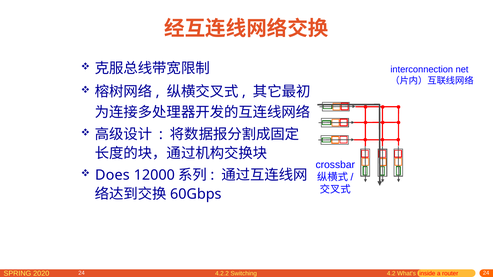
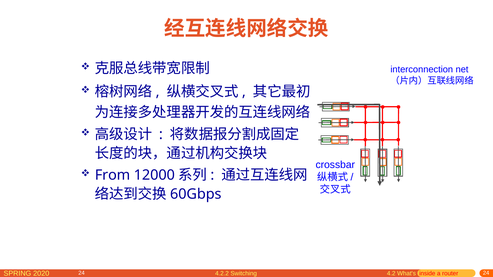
Does: Does -> From (113, 175)
